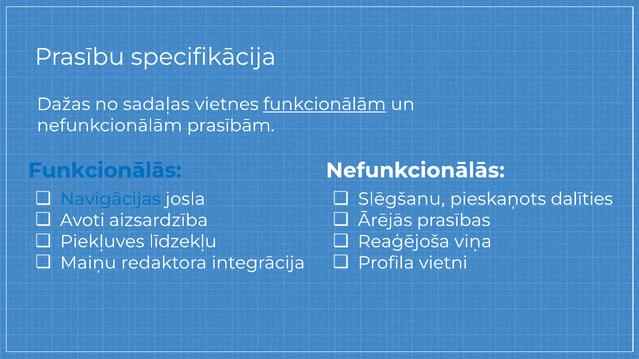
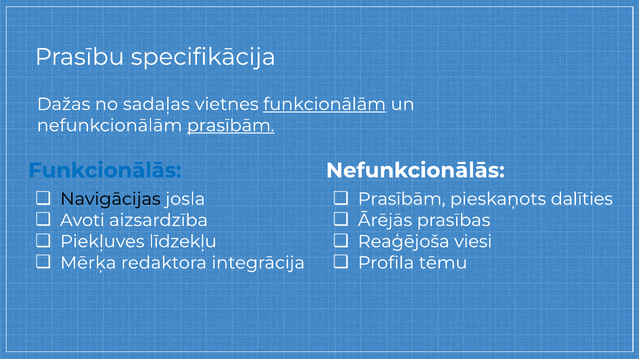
prasībām underline: none -> present (231, 126)
Navigācijas colour: blue -> black (110, 199)
Slēgšanu: Slēgšanu -> Prasībām (402, 199)
viņa: viņa -> viesi (473, 242)
Maiņu: Maiņu -> Mērķa (88, 263)
vietni: vietni -> tēmu (443, 263)
